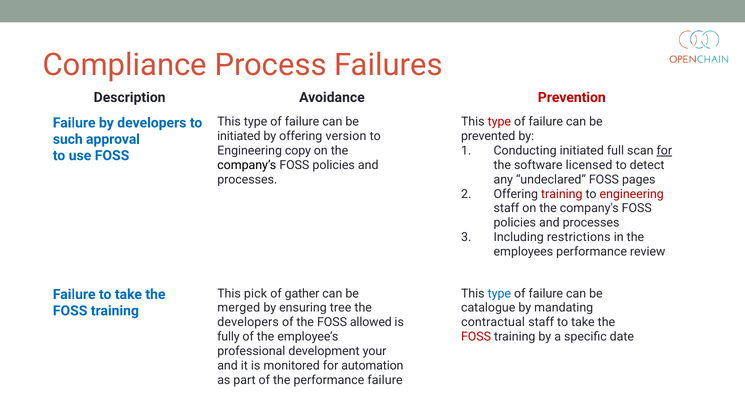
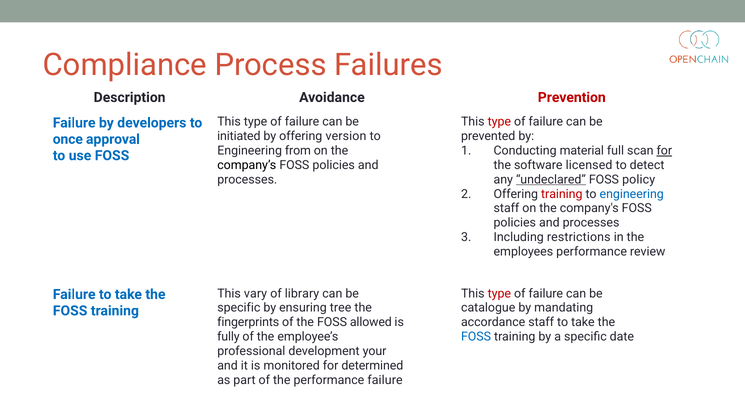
such: such -> once (68, 139)
copy: copy -> from (298, 151)
Conducting initiated: initiated -> material (582, 151)
undeclared underline: none -> present (551, 180)
pages: pages -> policy (639, 180)
engineering colour: red -> blue (632, 194)
pick: pick -> vary (256, 293)
gather: gather -> library (302, 293)
type colour: blue -> red (499, 293)
merged: merged -> specific (239, 308)
developers: developers -> fingerprints (248, 322)
contractual: contractual -> accordance (493, 322)
FOSS colour: red -> blue (476, 337)
automation: automation -> determined (372, 366)
